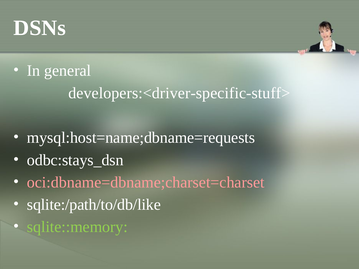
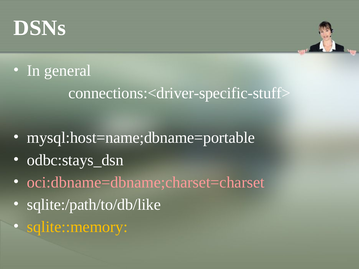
developers:<driver-specific-stuff>: developers:<driver-specific-stuff> -> connections:<driver-specific-stuff> (179, 93)
mysql:host=name;dbname=requests: mysql:host=name;dbname=requests -> mysql:host=name;dbname=portable (141, 138)
sqlite::memory colour: light green -> yellow (77, 227)
